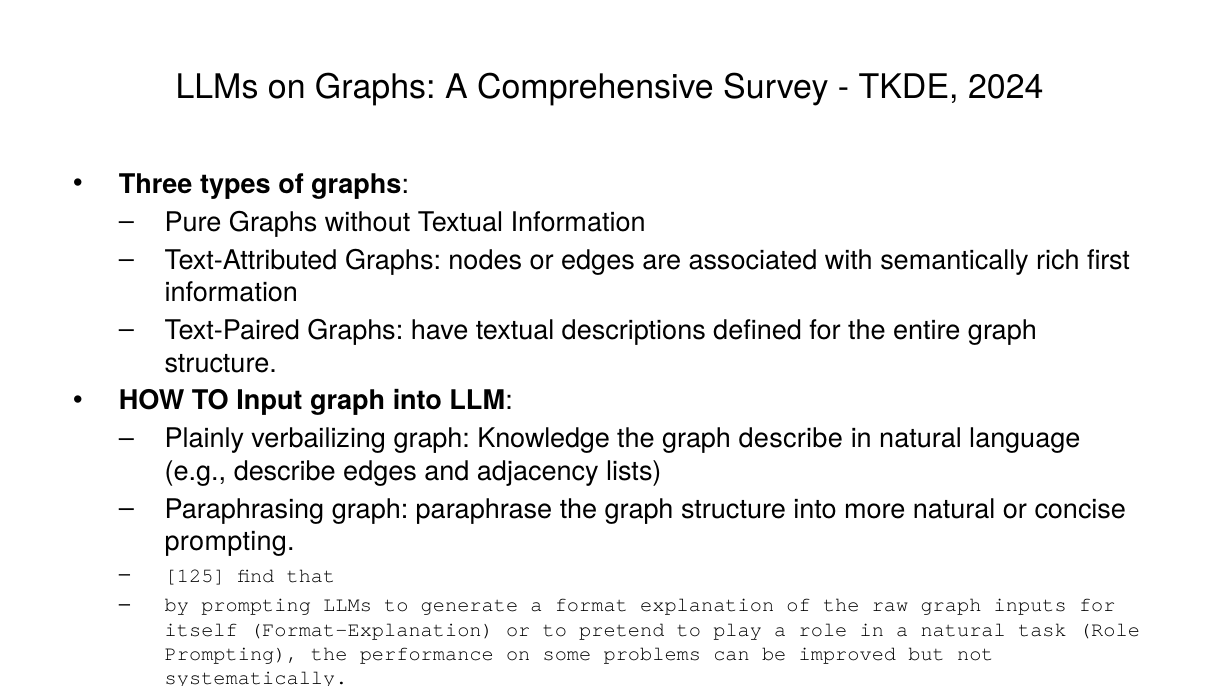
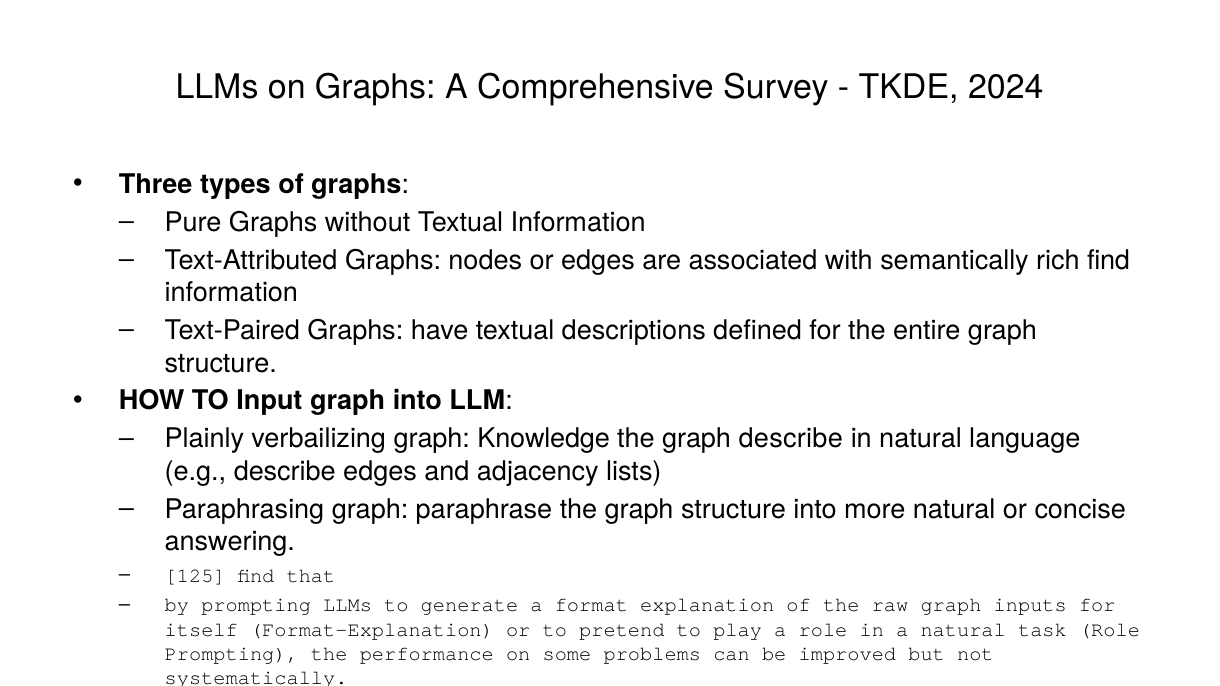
rich first: first -> find (1109, 260)
prompting: prompting -> answering (230, 542)
